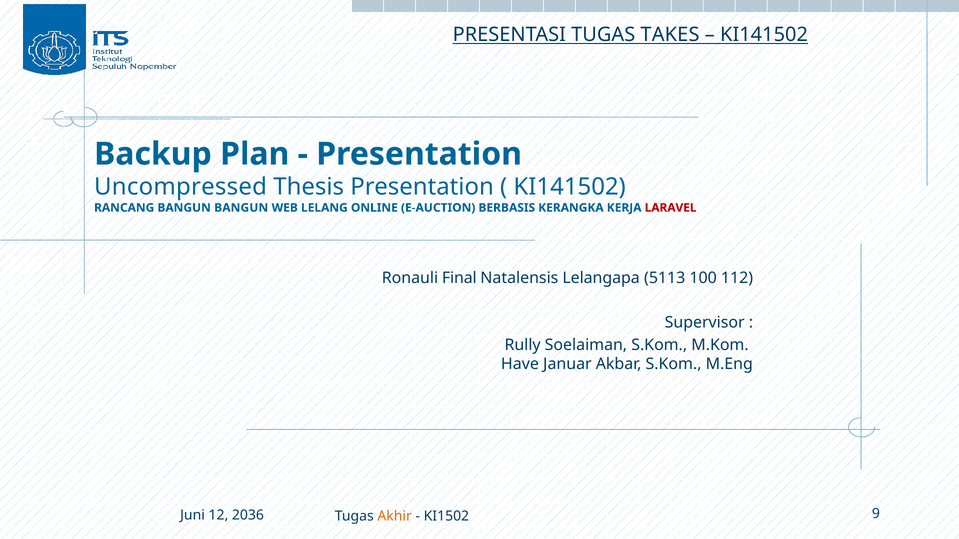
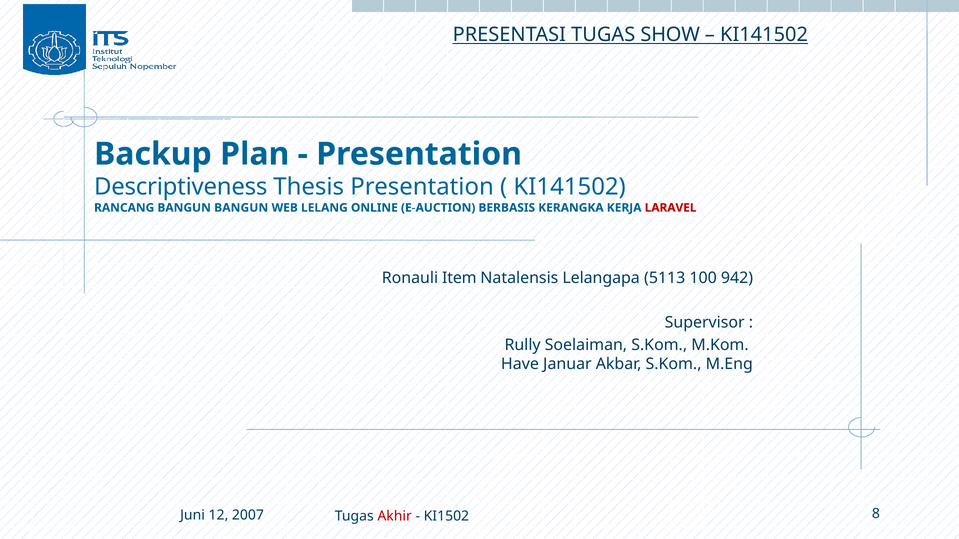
TAKES: TAKES -> SHOW (670, 35)
Uncompressed: Uncompressed -> Descriptiveness (181, 187)
Final: Final -> Item (459, 278)
112: 112 -> 942 (737, 278)
2036: 2036 -> 2007 (248, 516)
Akhir colour: orange -> red (395, 516)
9: 9 -> 8 (876, 514)
